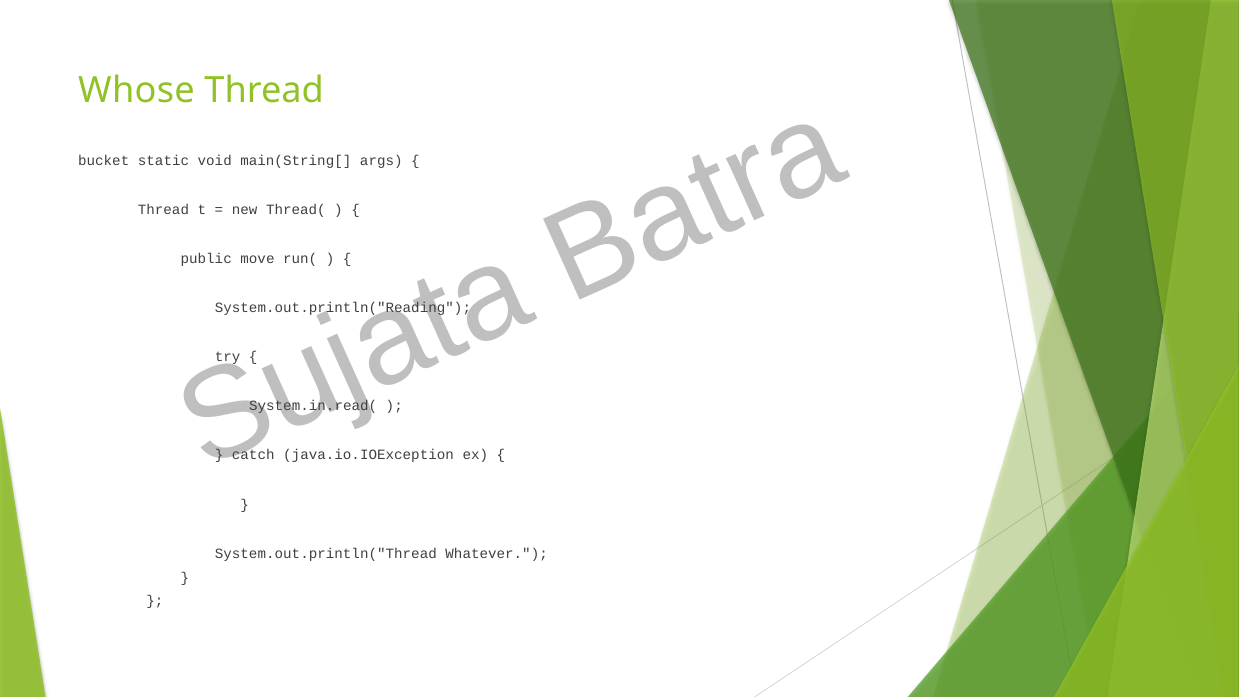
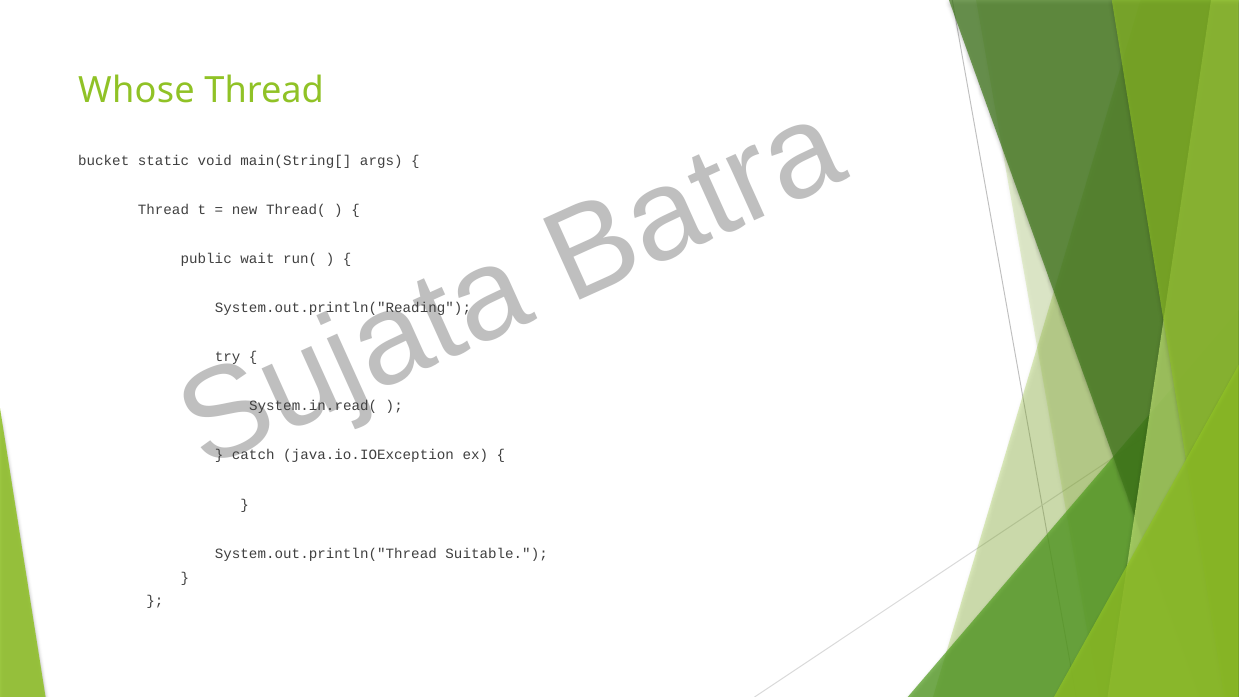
move: move -> wait (257, 259)
Whatever: Whatever -> Suitable (497, 553)
